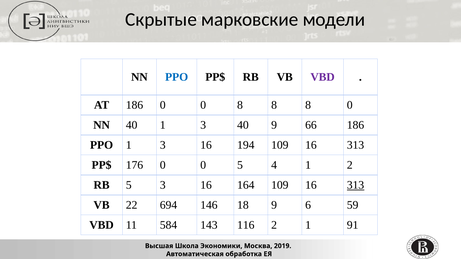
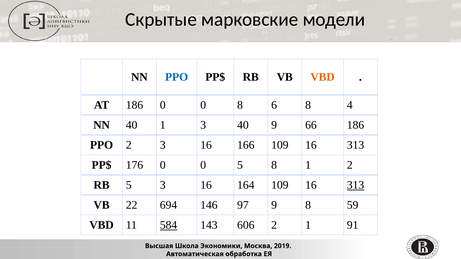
VBD colour: purple -> orange (323, 77)
0 8 8: 8 -> 6 (274, 105)
8 0: 0 -> 4 (350, 105)
PPO 1: 1 -> 2 (129, 145)
194: 194 -> 166 (246, 145)
5 4: 4 -> 8 (274, 165)
18: 18 -> 97 (243, 205)
9 6: 6 -> 8 (308, 205)
584 underline: none -> present (169, 225)
116: 116 -> 606 (246, 225)
